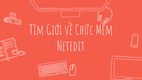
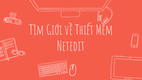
Chức: Chức -> Thiết (84, 30)
